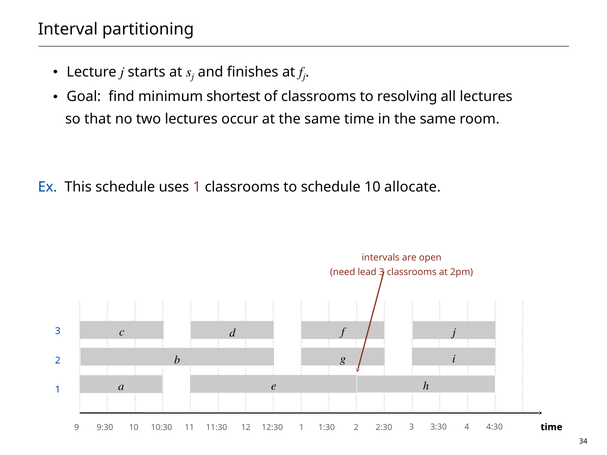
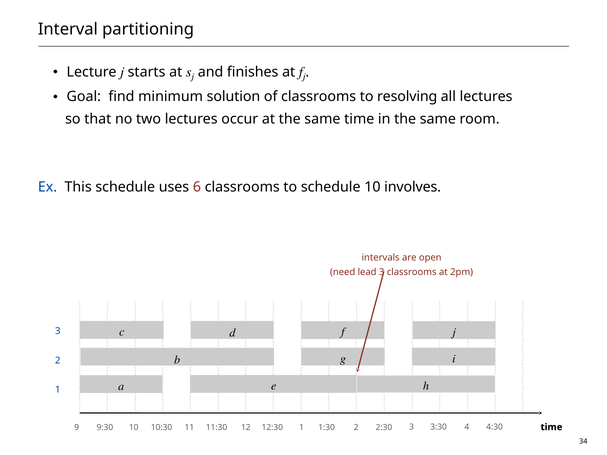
shortest: shortest -> solution (233, 97)
uses 1: 1 -> 6 (197, 187)
allocate: allocate -> involves (413, 187)
